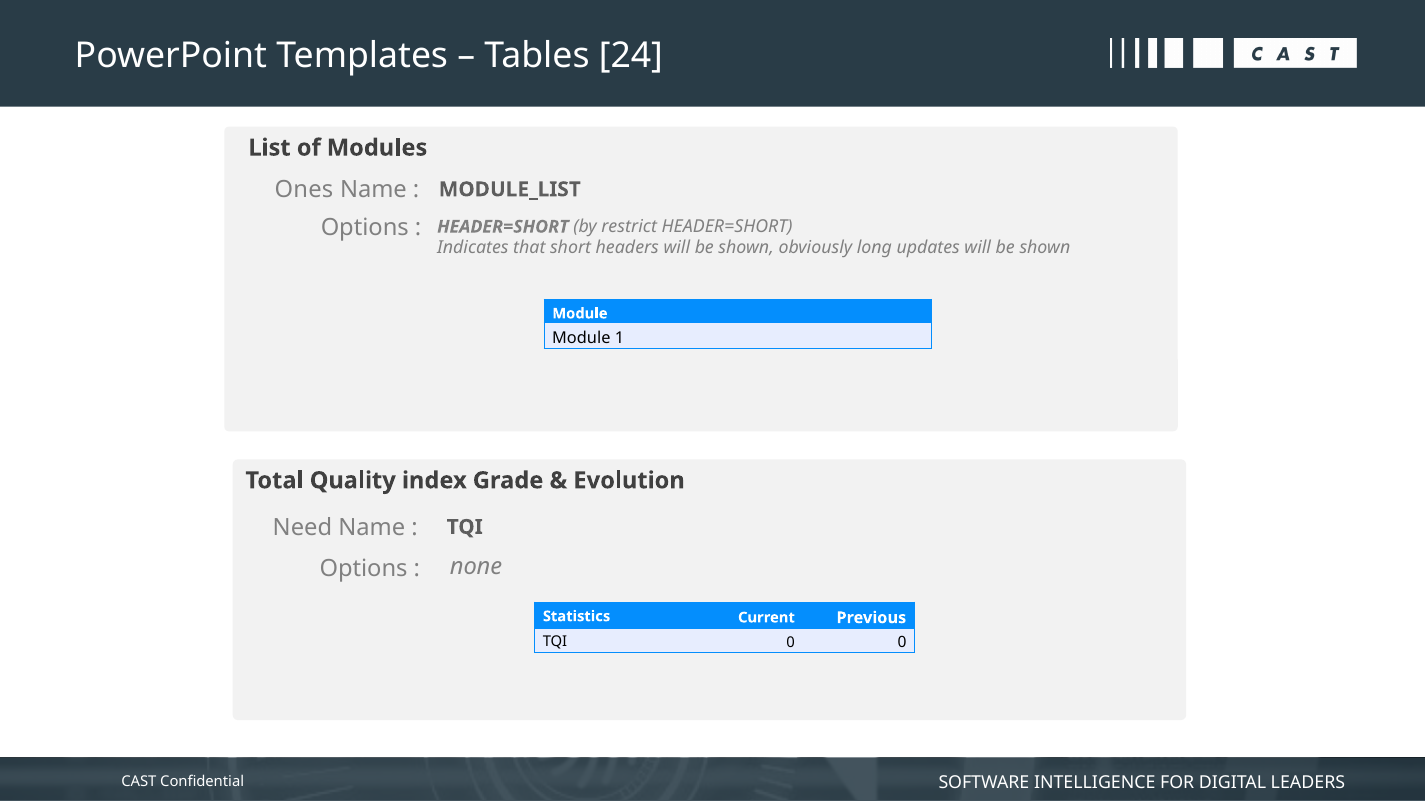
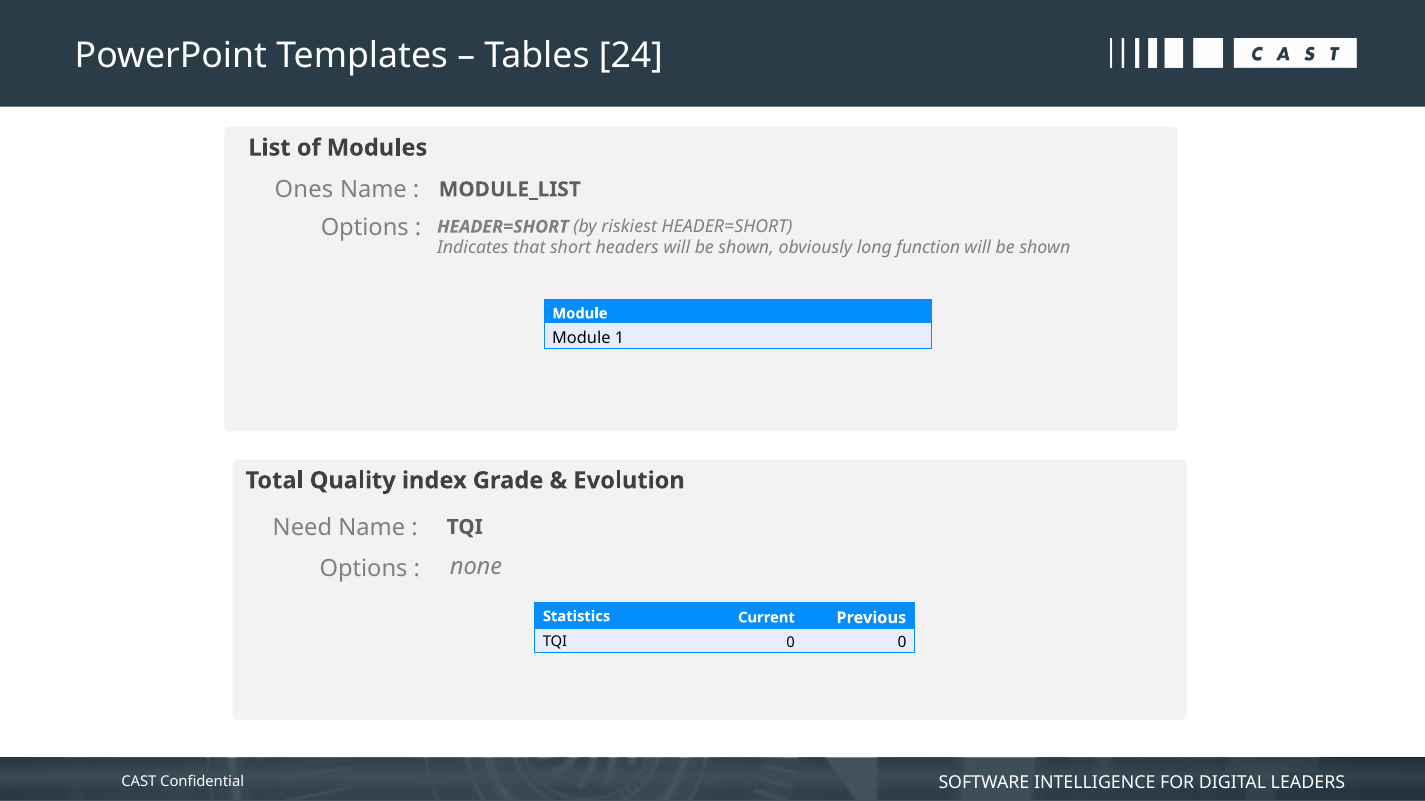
restrict: restrict -> riskiest (629, 227)
updates: updates -> function (928, 248)
